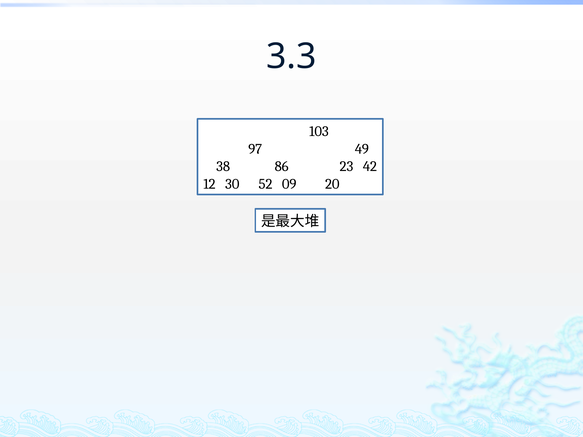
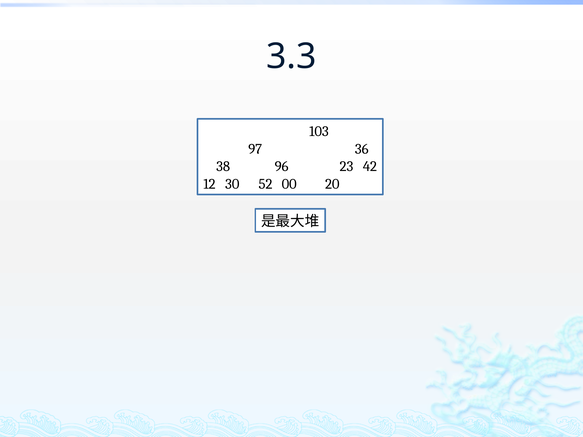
49: 49 -> 36 (362, 149)
86: 86 -> 96 (282, 167)
09: 09 -> 00 (289, 184)
